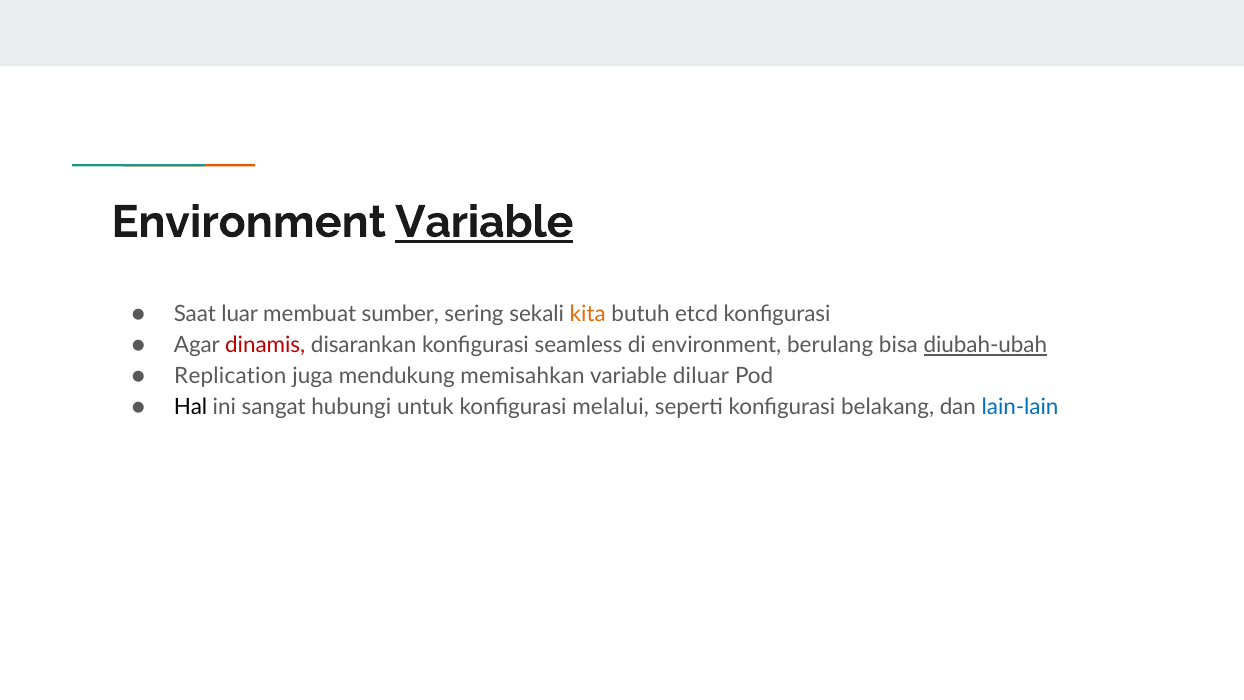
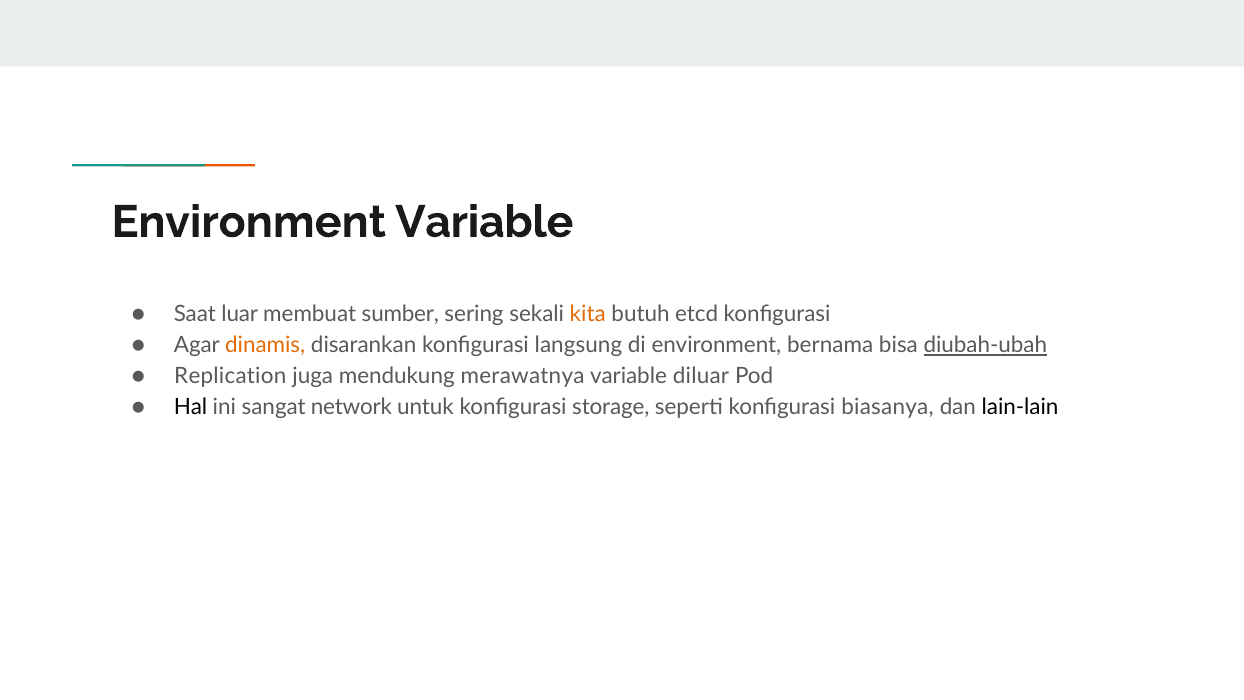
Variable underline: present -> none (484, 222)
dinamis colour: red -> orange (265, 345)
seamless: seamless -> langsung (578, 345)
berulang: berulang -> bernama (830, 345)
memisahkan: memisahkan -> merawatnya (523, 376)
hubungi: hubungi -> network (351, 407)
melalui: melalui -> storage (611, 407)
belakang: belakang -> biasanya (888, 407)
lain-lain colour: blue -> black (1020, 407)
